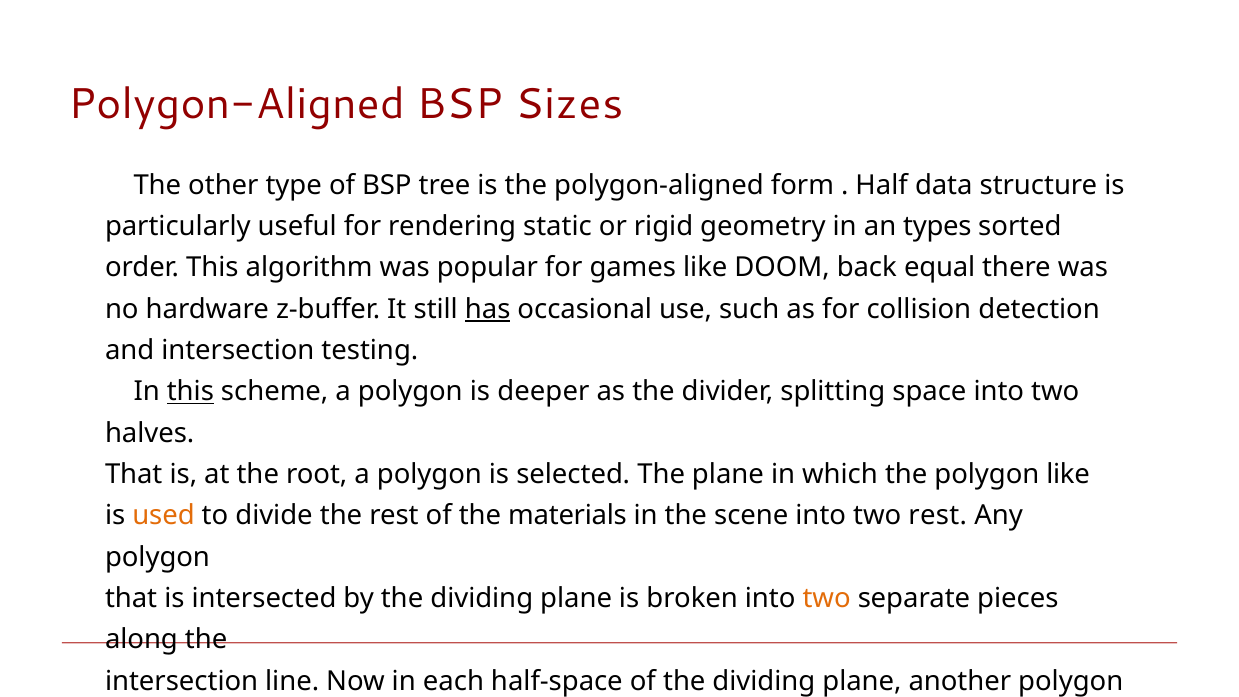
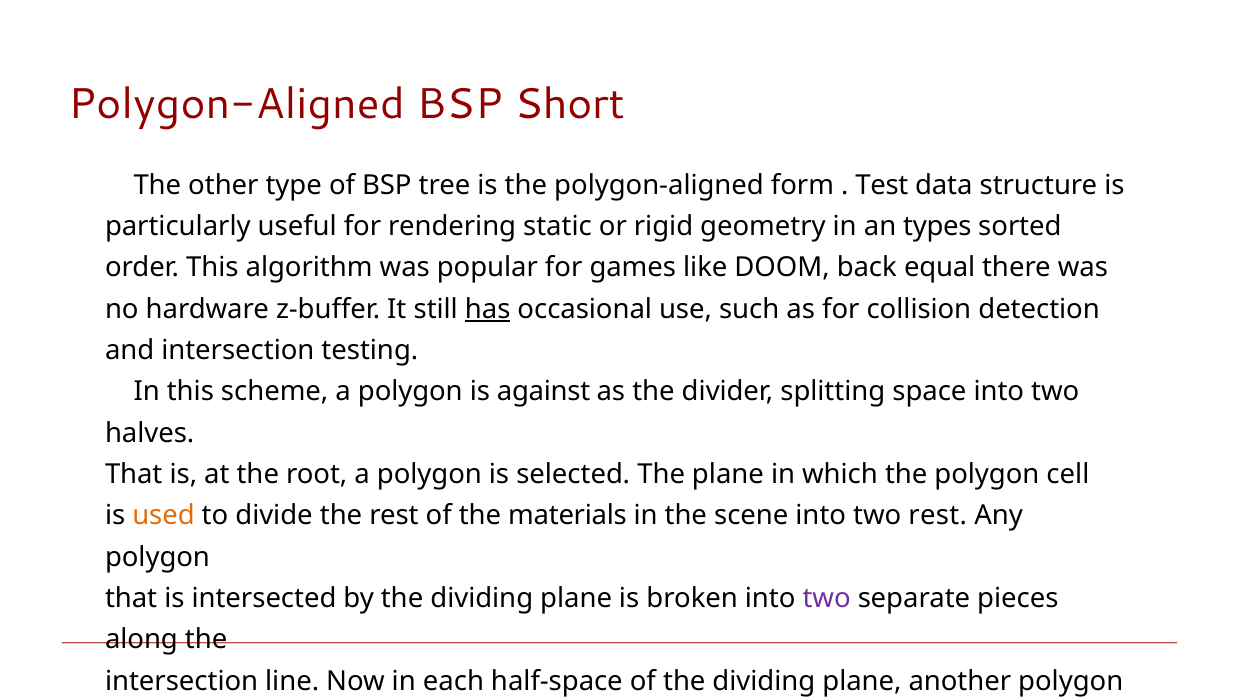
Sizes: Sizes -> Short (570, 105)
Half: Half -> Test (882, 185)
this underline: present -> none (190, 392)
deeper: deeper -> against (544, 392)
polygon like: like -> cell (1068, 474)
two colour: orange -> purple (827, 598)
